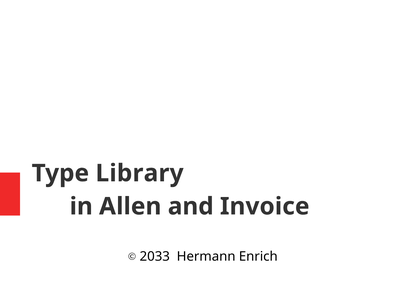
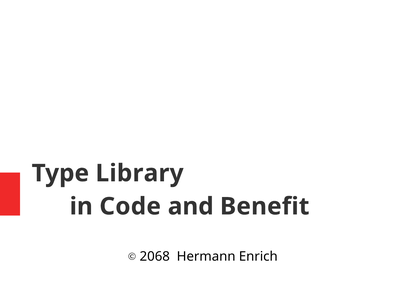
Allen: Allen -> Code (130, 207)
Invoice: Invoice -> Benefit (265, 207)
2033: 2033 -> 2068 (155, 257)
